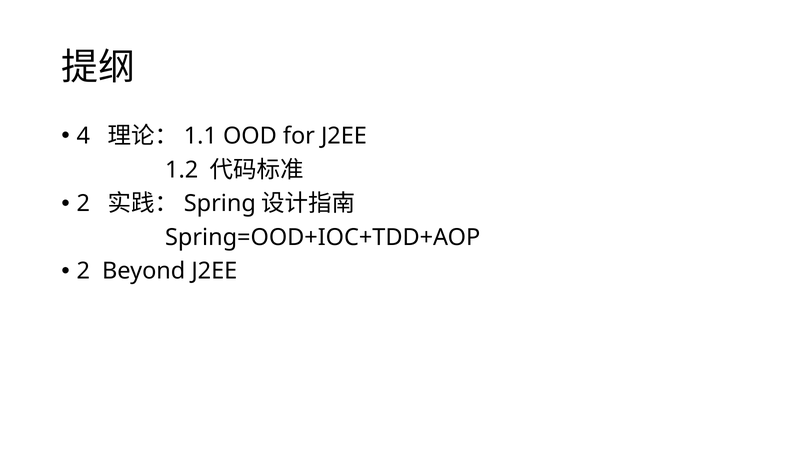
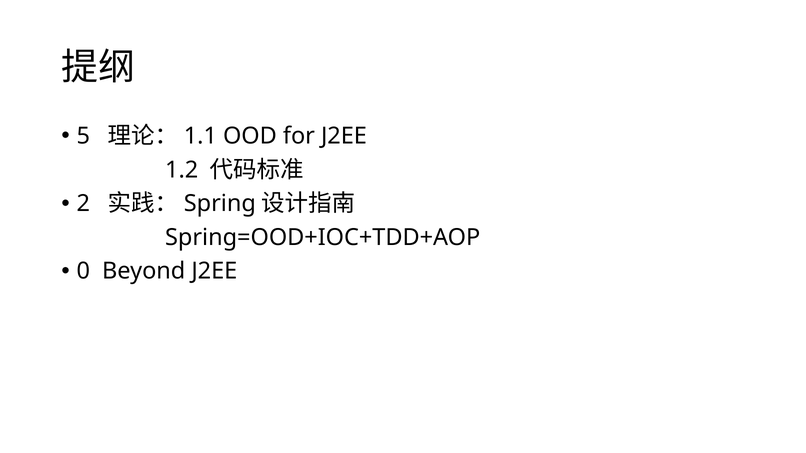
4: 4 -> 5 (83, 136)
2: 2 -> 0 (83, 271)
